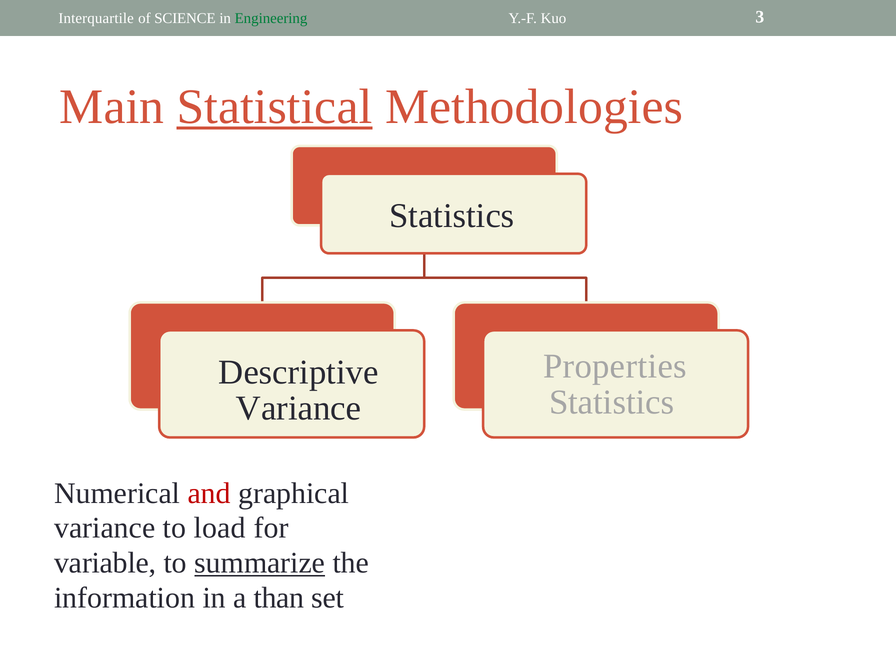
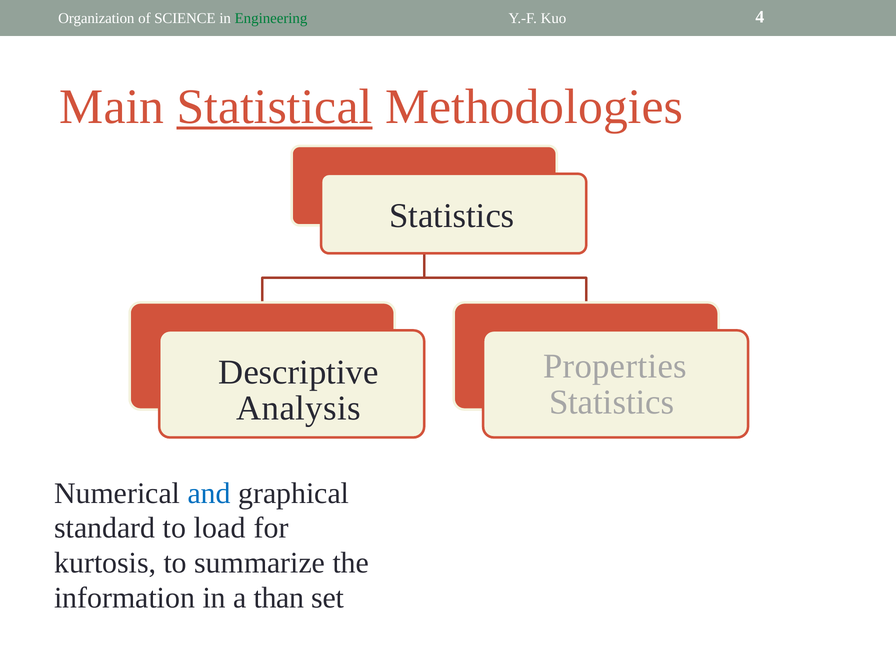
Interquartile: Interquartile -> Organization (96, 18)
3: 3 -> 4 (760, 17)
Variance: Variance -> Analysis (298, 408)
and colour: red -> blue (209, 493)
variance: variance -> standard (105, 528)
variable: variable -> kurtosis (105, 563)
summarize underline: present -> none (260, 563)
